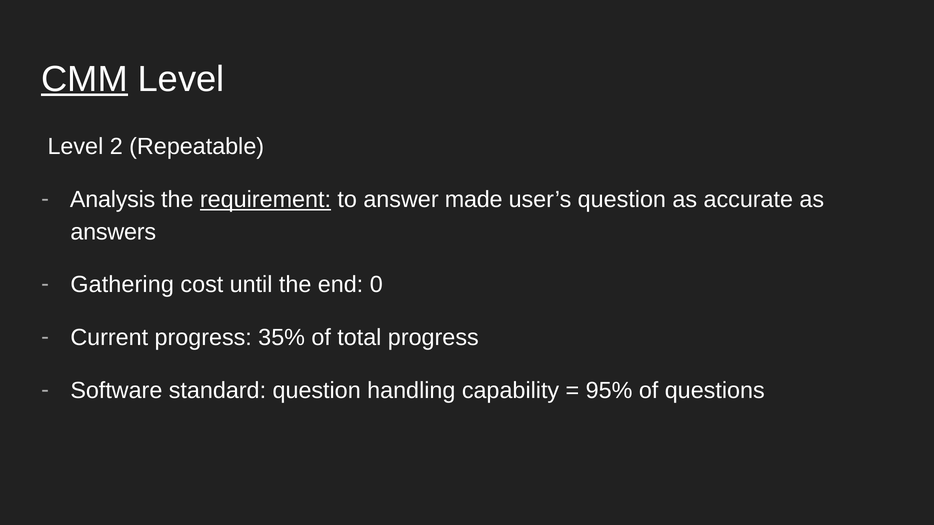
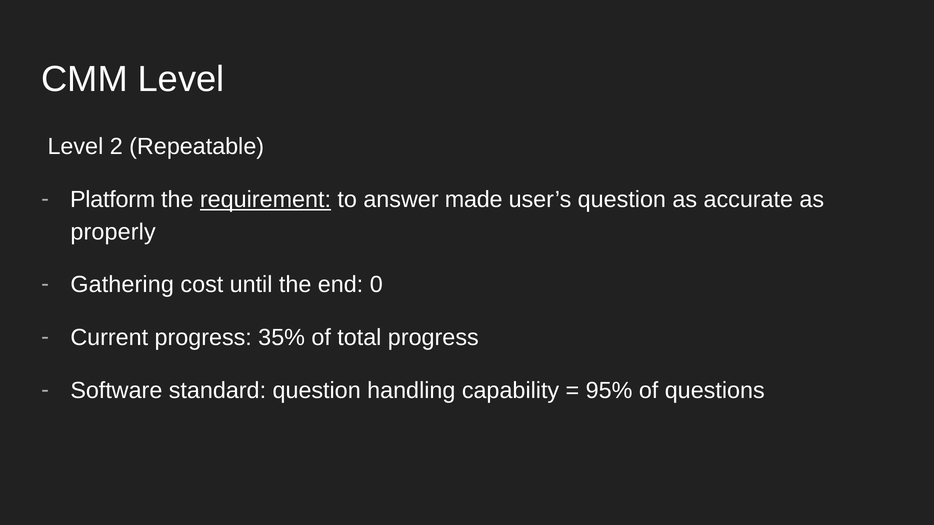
CMM underline: present -> none (85, 79)
Analysis: Analysis -> Platform (113, 200)
answers: answers -> properly (113, 232)
